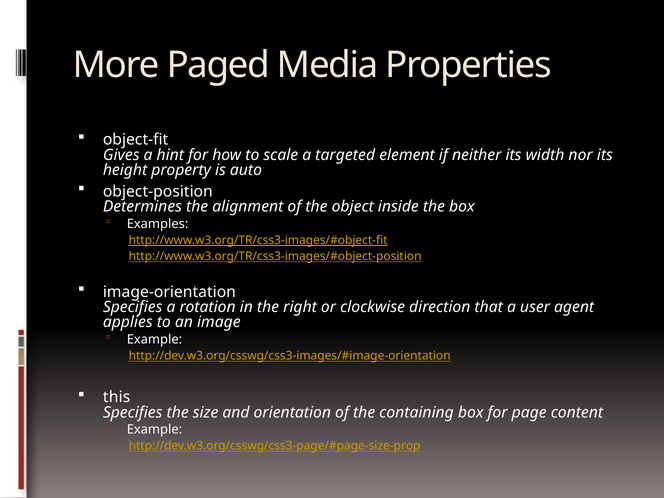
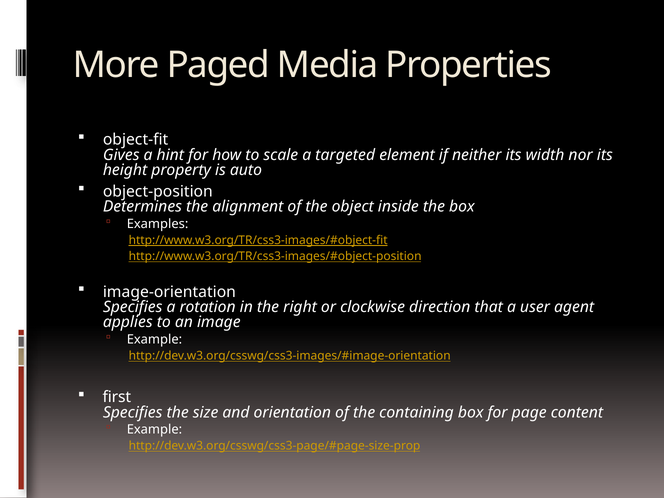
this: this -> first (117, 397)
